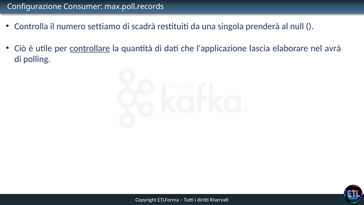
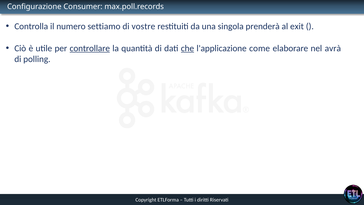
scadrà: scadrà -> vostre (143, 26)
null: null -> exit (297, 26)
che underline: none -> present (187, 48)
lascia: lascia -> come (260, 48)
